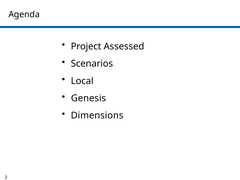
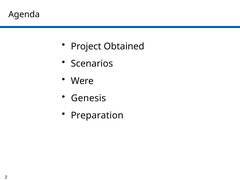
Assessed: Assessed -> Obtained (124, 46)
Local: Local -> Were (82, 81)
Dimensions: Dimensions -> Preparation (97, 116)
